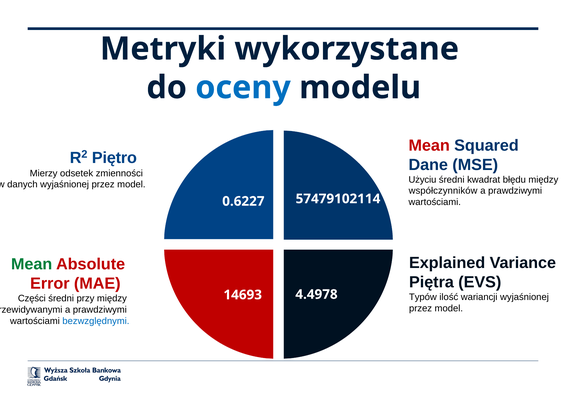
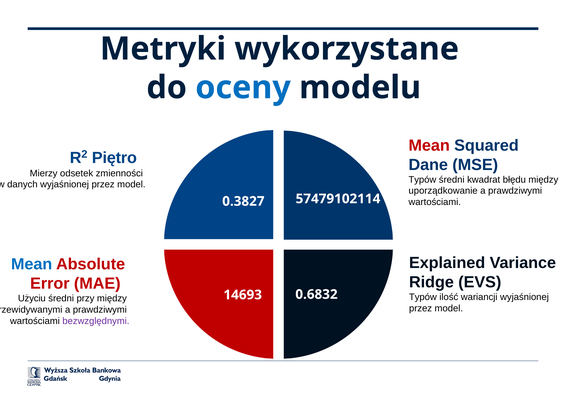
Użyciu: Użyciu -> Typów (422, 180)
współczynników: współczynników -> uporządkowanie (443, 191)
0.6227: 0.6227 -> 0.3827 (243, 201)
Mean colour: green -> blue (32, 264)
Piętra: Piętra -> Ridge (431, 282)
4.4978: 4.4978 -> 0.6832 (316, 295)
Części: Części -> Użyciu (32, 299)
bezwzględnymi colour: blue -> purple (96, 321)
